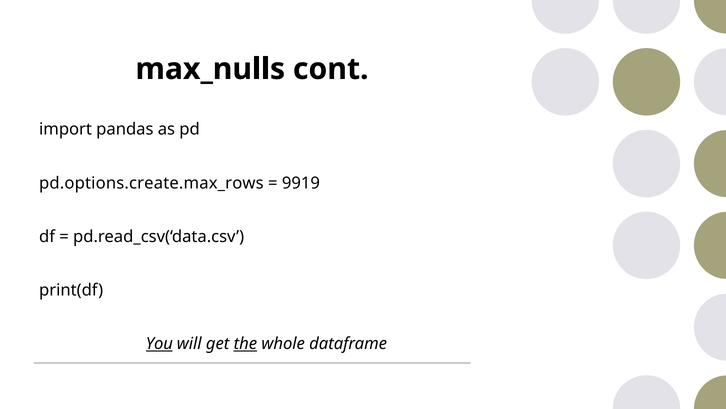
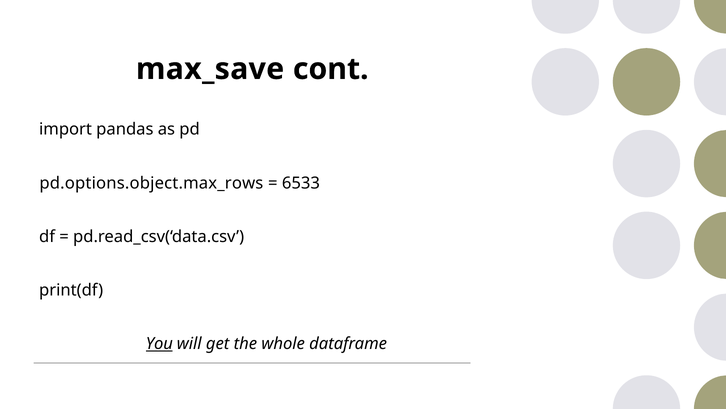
max_nulls: max_nulls -> max_save (210, 69)
pd.options.create.max_rows: pd.options.create.max_rows -> pd.options.object.max_rows (151, 183)
9919: 9919 -> 6533 (301, 183)
the underline: present -> none (245, 343)
